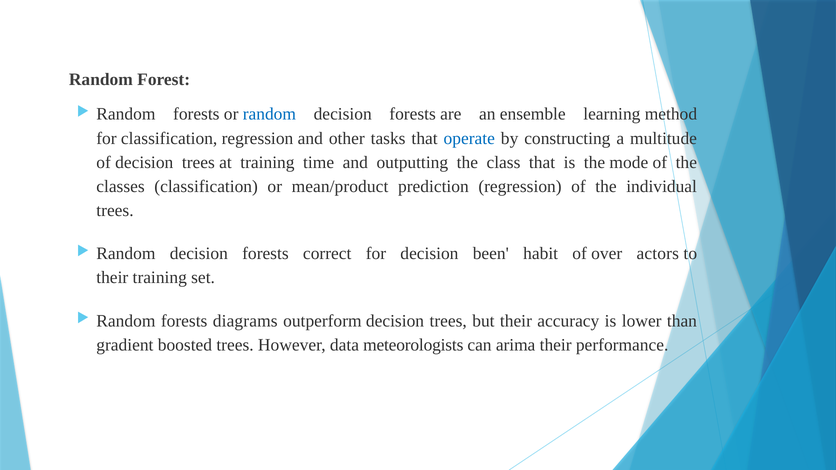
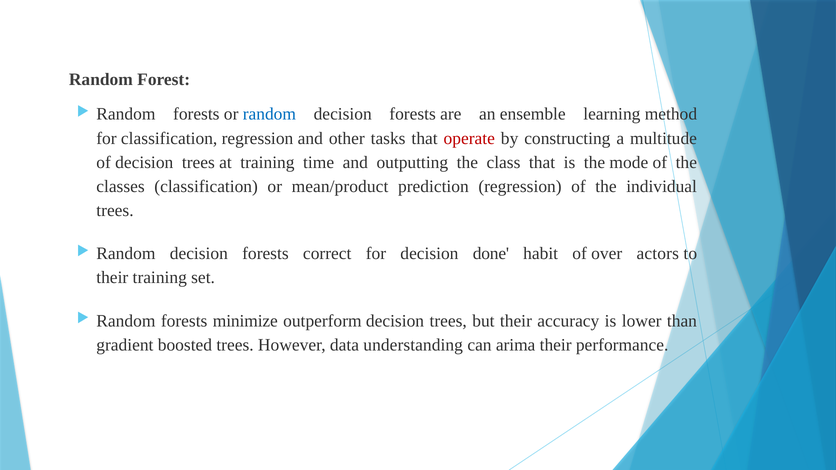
operate colour: blue -> red (469, 138)
been: been -> done (491, 254)
diagrams: diagrams -> minimize (245, 321)
meteorologists: meteorologists -> understanding (413, 345)
